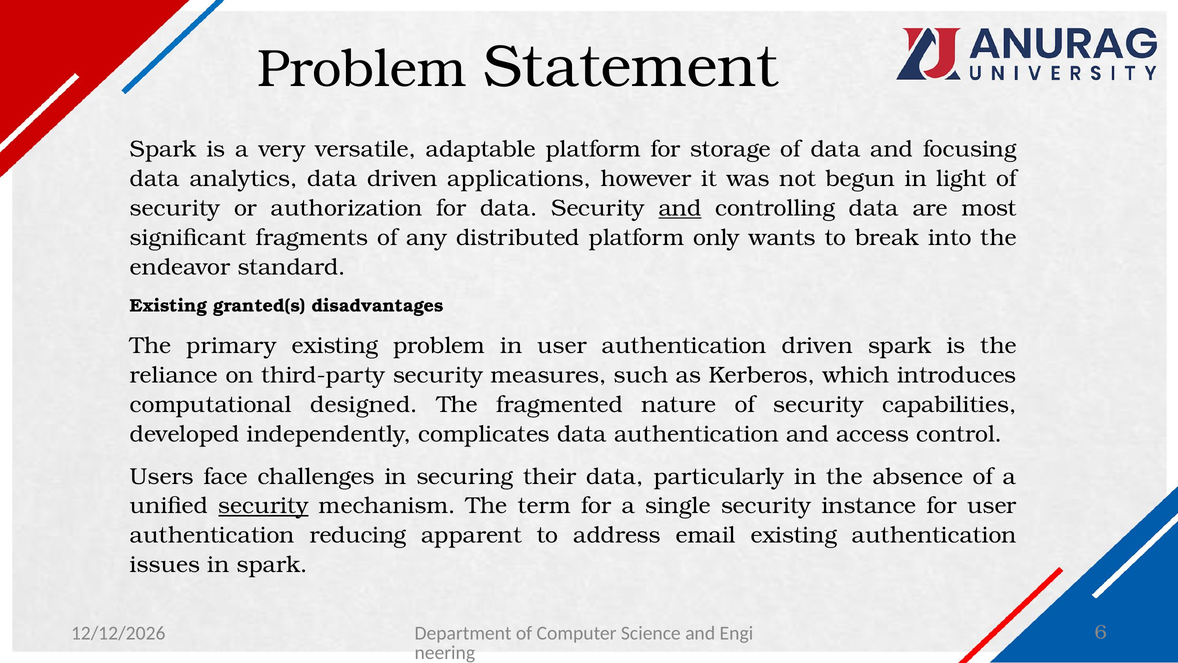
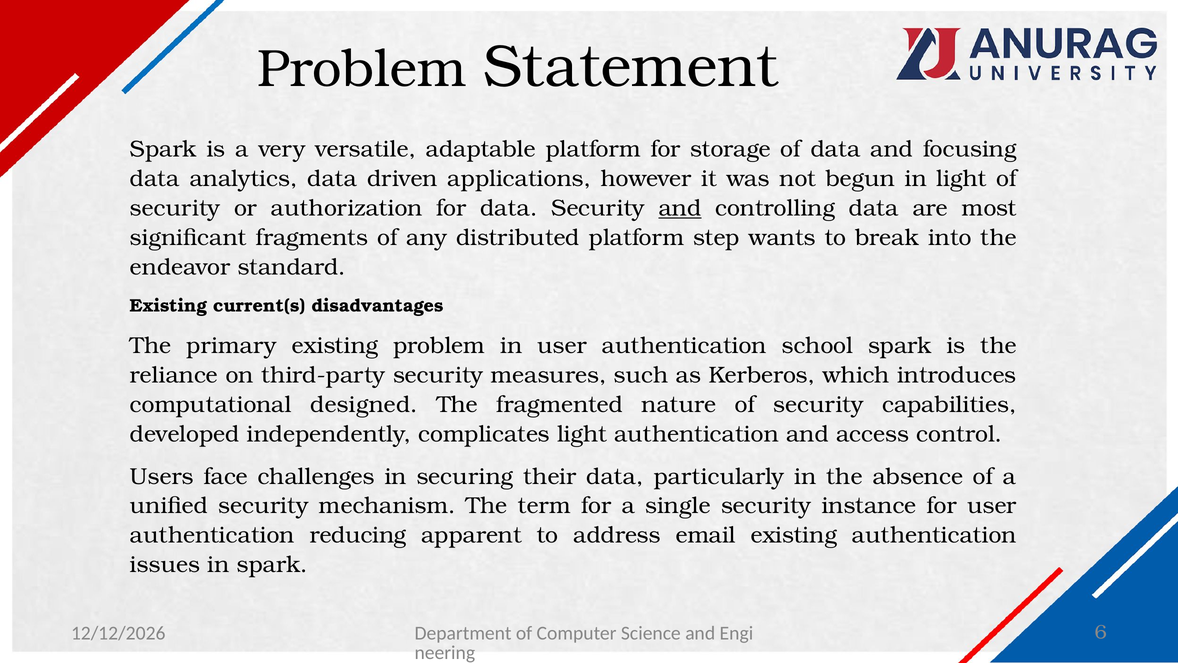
only: only -> step (716, 237)
granted(s: granted(s -> current(s (259, 306)
authentication driven: driven -> school (817, 346)
complicates data: data -> light (582, 434)
security underline: present -> none (263, 506)
